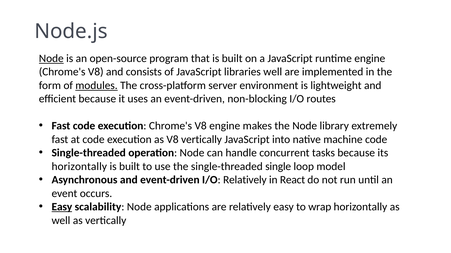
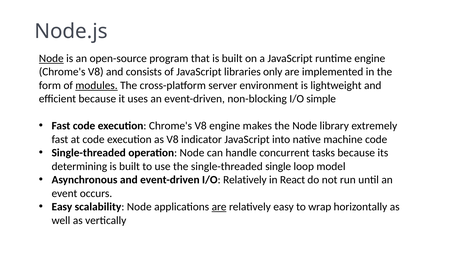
libraries well: well -> only (273, 72)
routes: routes -> simple (321, 99)
V8 vertically: vertically -> indicator (201, 140)
horizontally: horizontally -> determining (79, 167)
Easy underline: present -> none (62, 207)
are underline: none -> present (219, 207)
